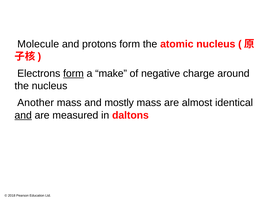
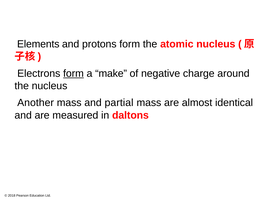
Molecule: Molecule -> Elements (38, 44)
mostly: mostly -> partial (119, 103)
and underline: present -> none (23, 115)
